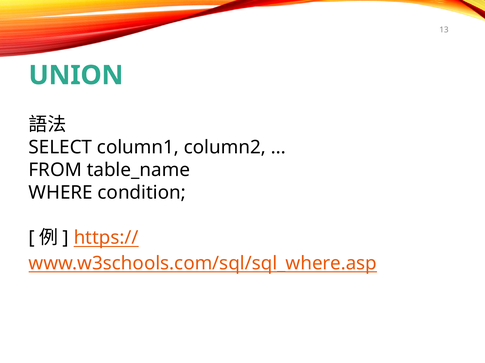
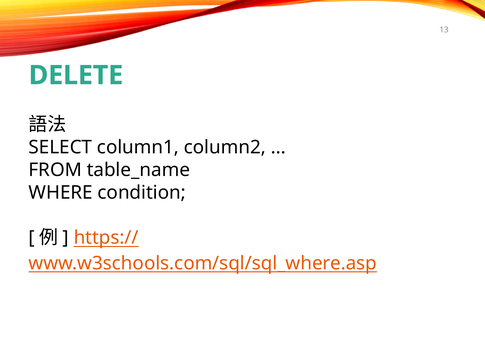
UNION: UNION -> DELETE (76, 75)
